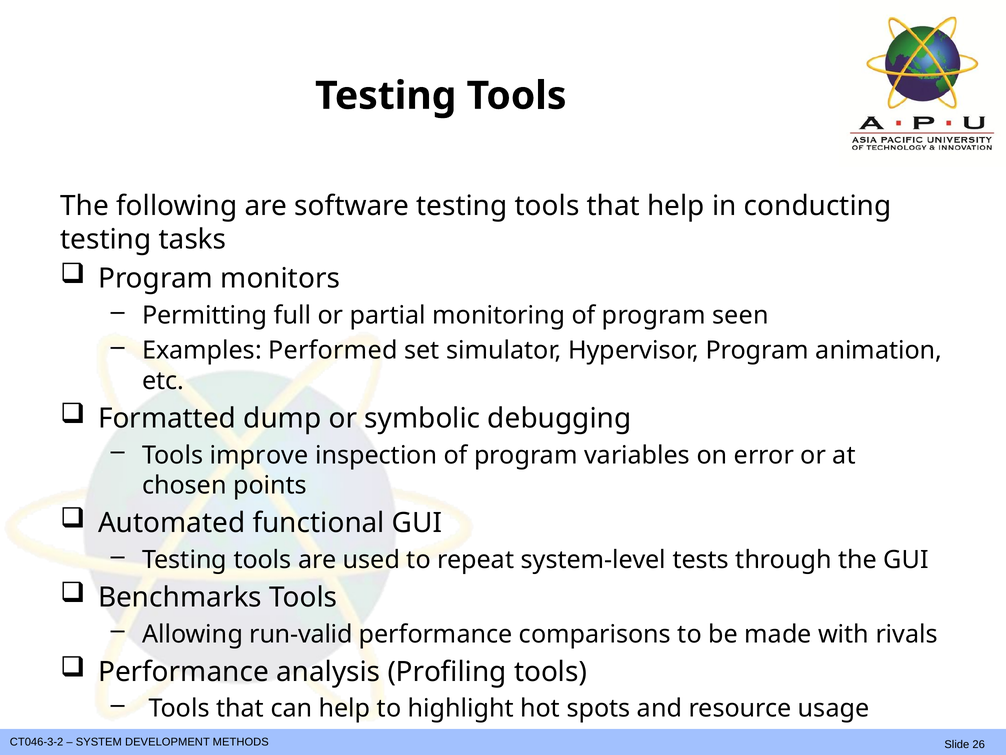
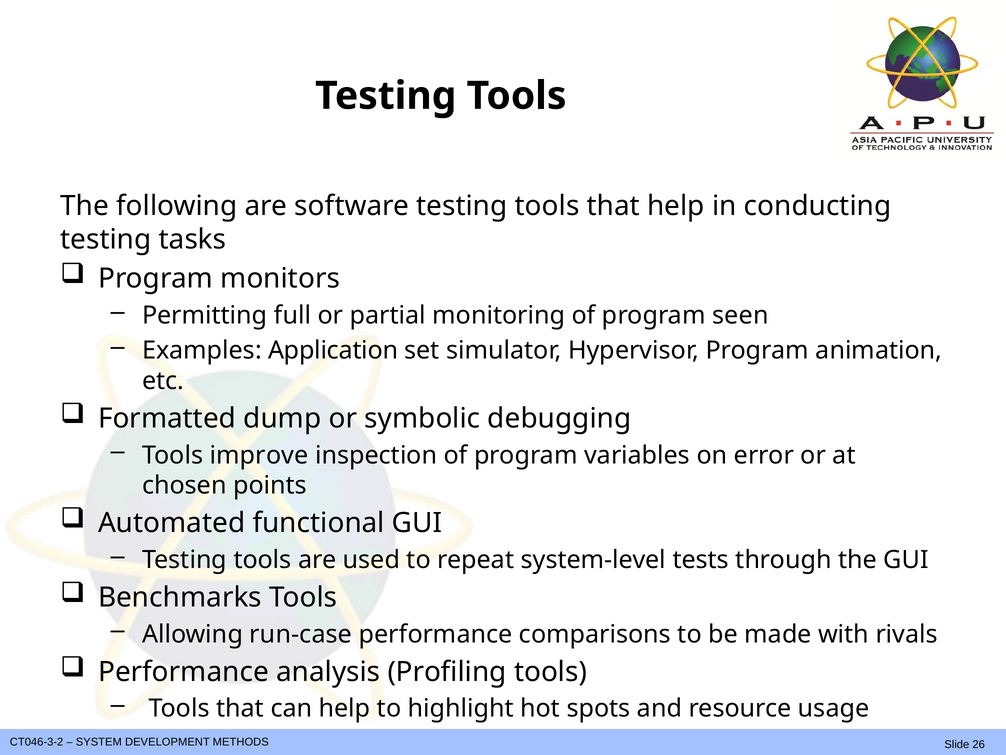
Performed: Performed -> Application (333, 350)
run-valid: run-valid -> run-case (301, 634)
